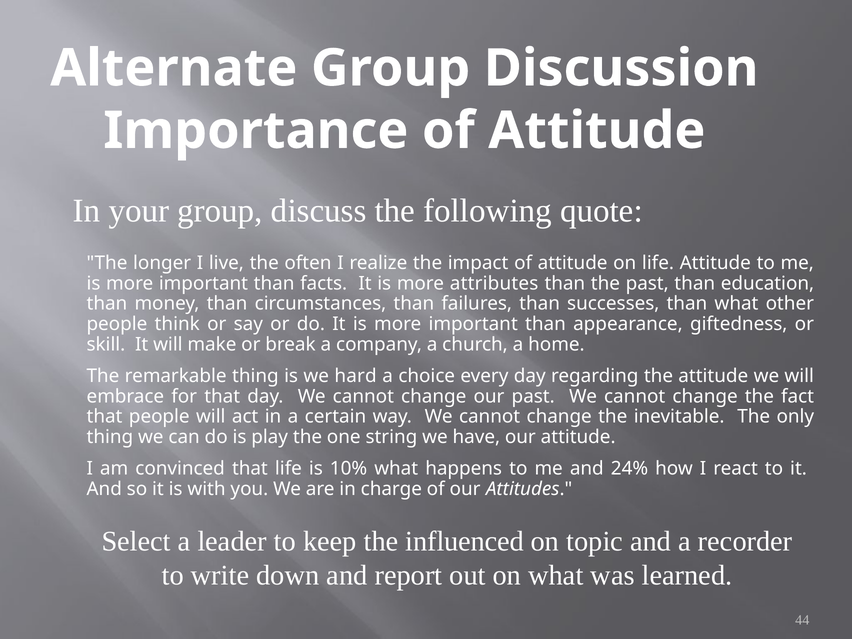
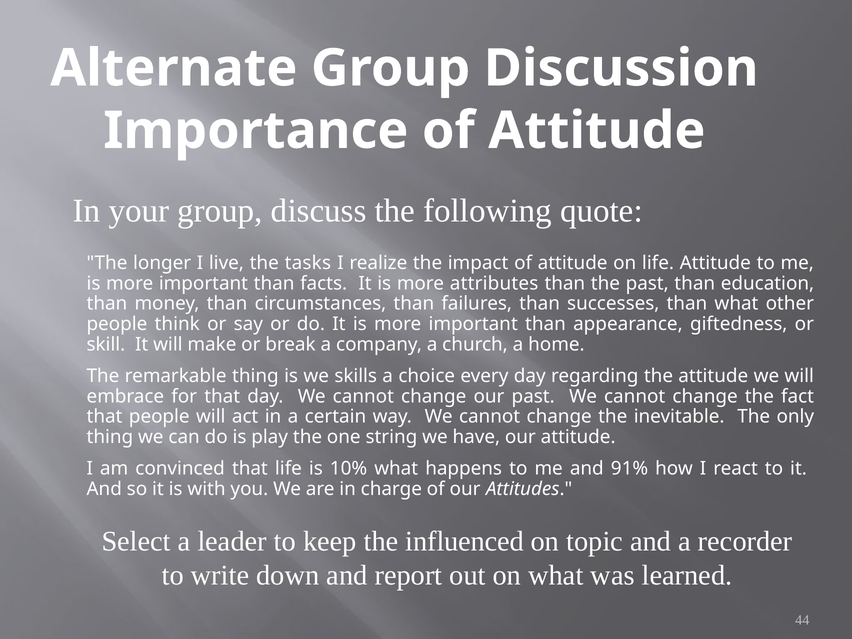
often: often -> tasks (308, 263)
hard: hard -> skills (356, 376)
24%: 24% -> 91% (629, 468)
